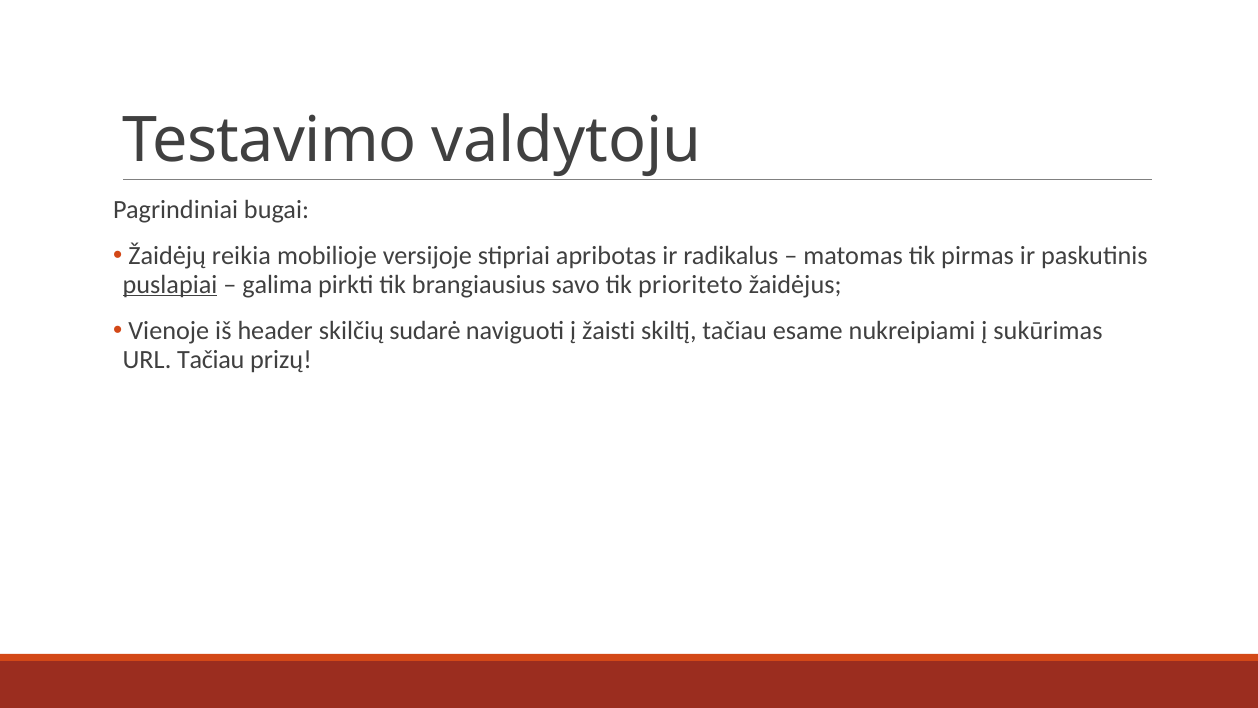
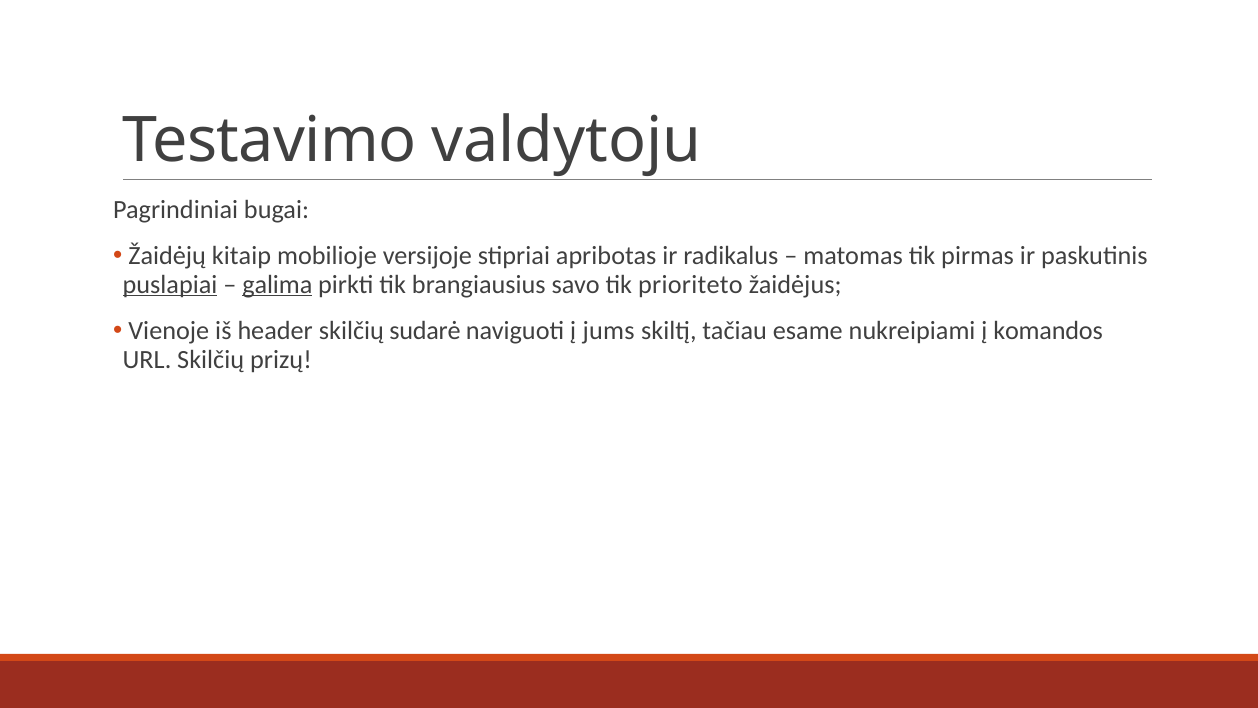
reikia: reikia -> kitaip (241, 256)
galima underline: none -> present (277, 284)
žaisti: žaisti -> jums (609, 331)
sukūrimas: sukūrimas -> komandos (1048, 331)
URL Tačiau: Tačiau -> Skilčių (211, 359)
